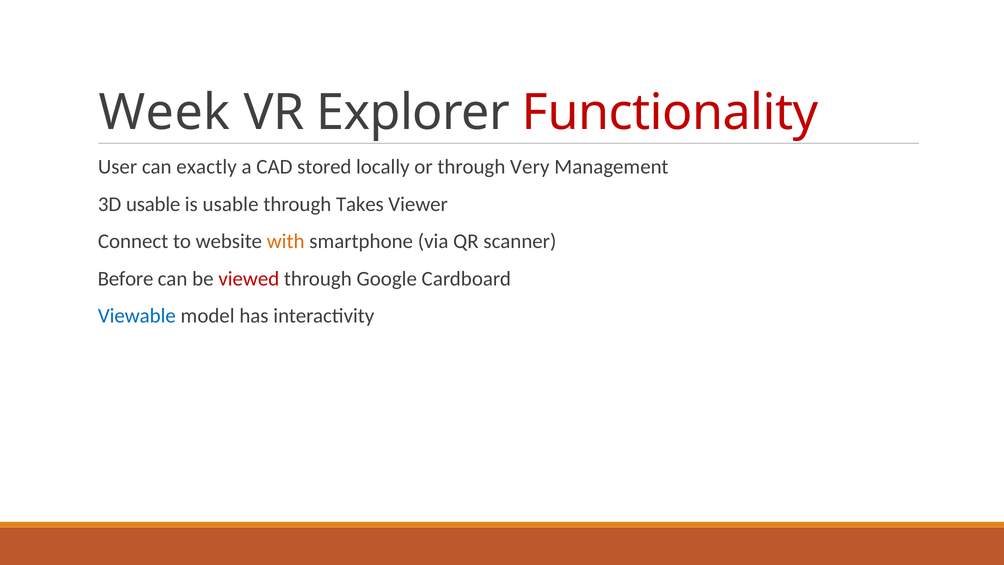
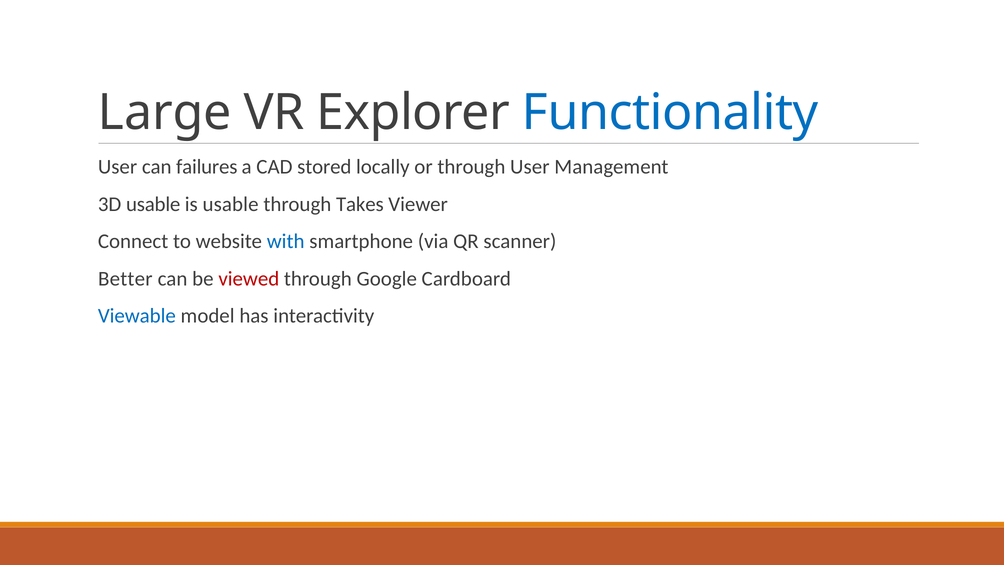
Week: Week -> Large (165, 112)
Functionality colour: red -> blue (670, 112)
exactly: exactly -> failures (207, 167)
through Very: Very -> User (530, 167)
with colour: orange -> blue (286, 241)
Before: Before -> Better (125, 279)
